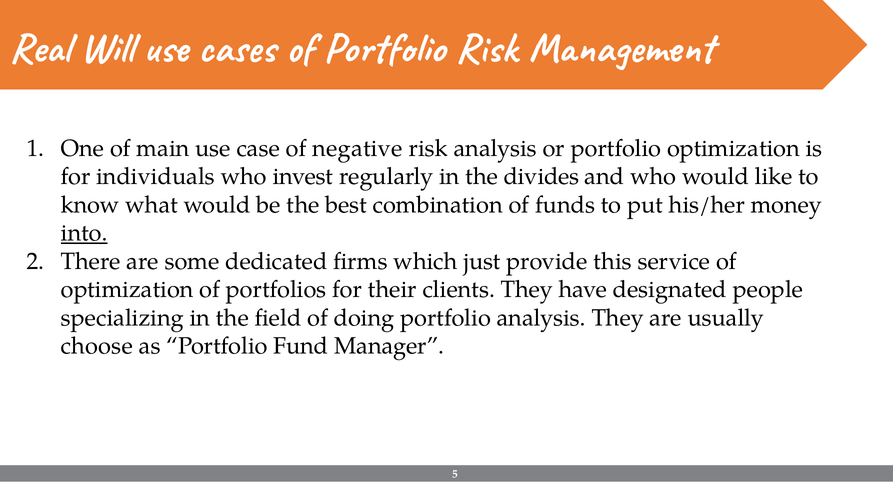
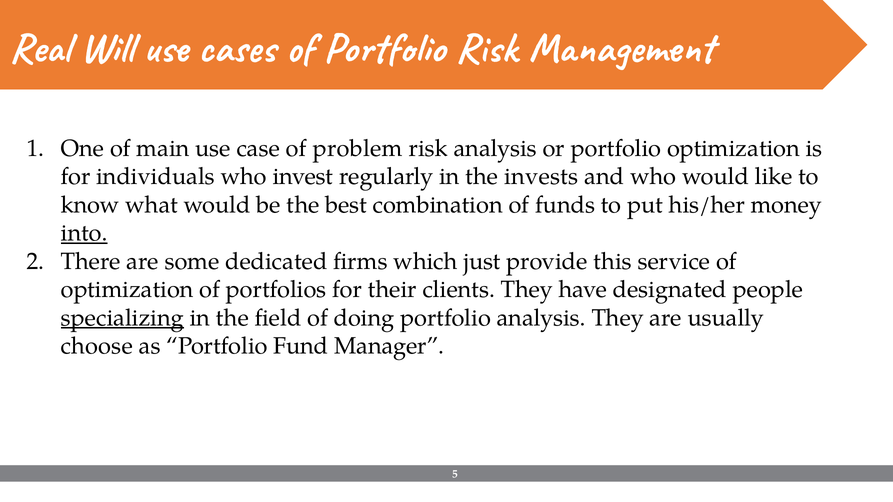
negative: negative -> problem (358, 148)
divides: divides -> invests (541, 177)
specializing underline: none -> present (122, 318)
